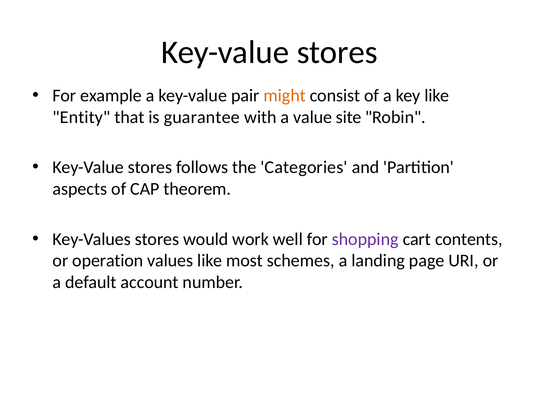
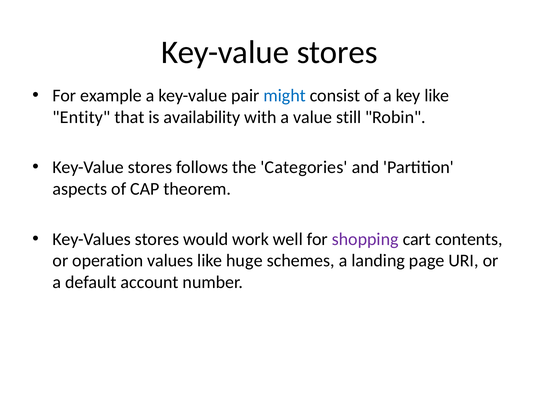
might colour: orange -> blue (285, 96)
guarantee: guarantee -> availability (202, 117)
site: site -> still (349, 117)
most: most -> huge (244, 261)
